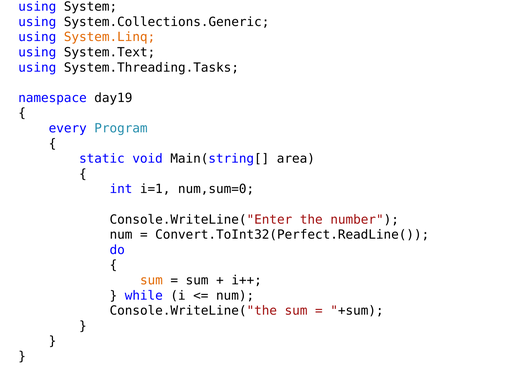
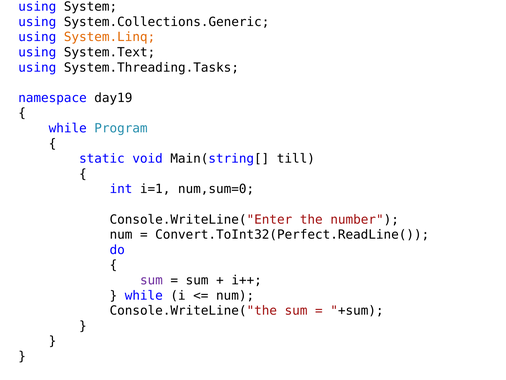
every: every -> while (68, 128)
area: area -> till (296, 159)
sum colour: orange -> purple (151, 280)
